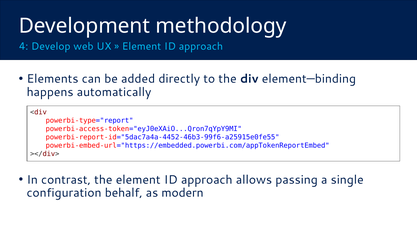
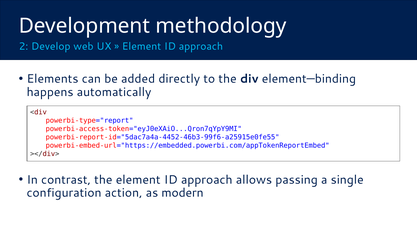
4: 4 -> 2 (24, 46)
behalf: behalf -> action (124, 193)
